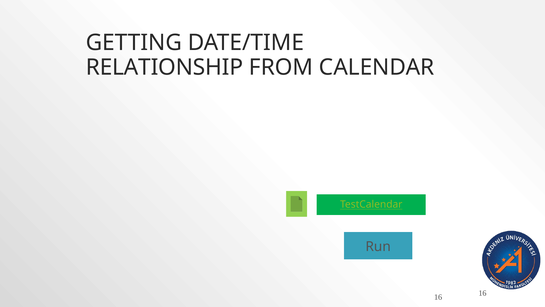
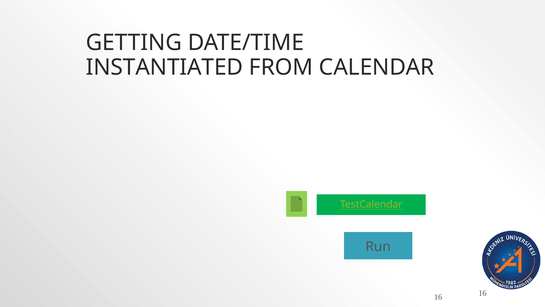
RELATIONSHIP: RELATIONSHIP -> INSTANTIATED (164, 67)
